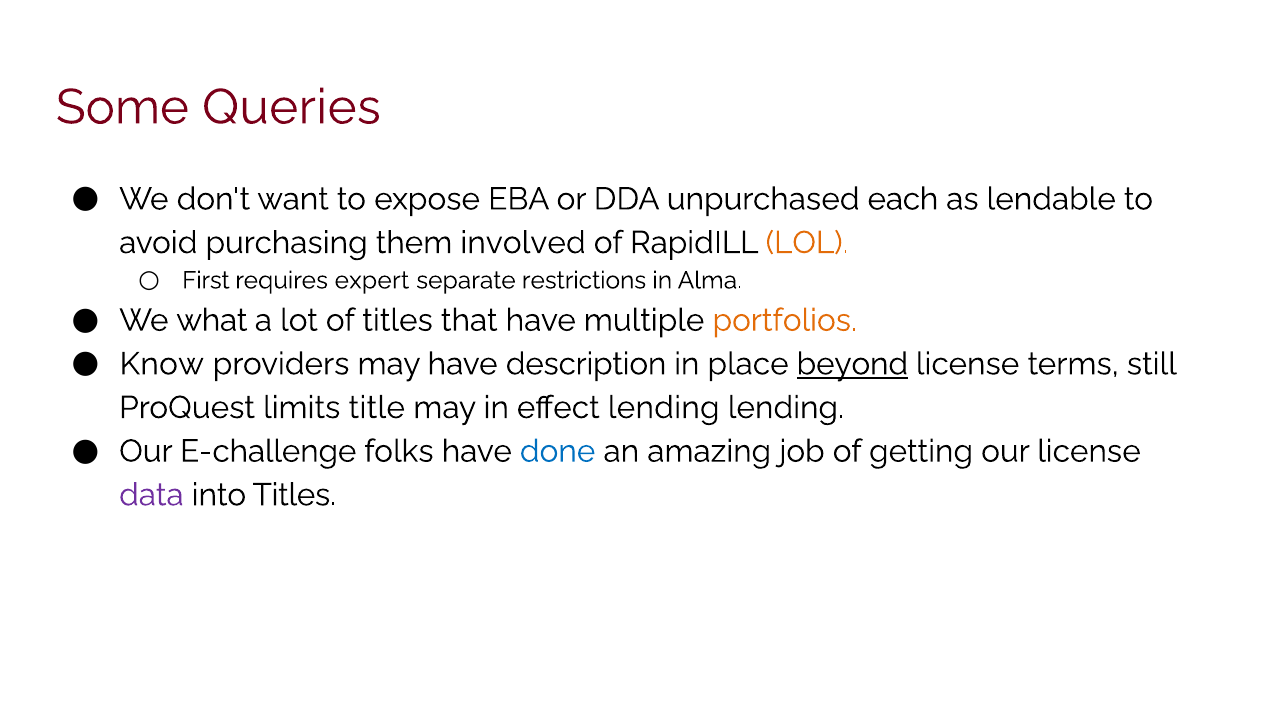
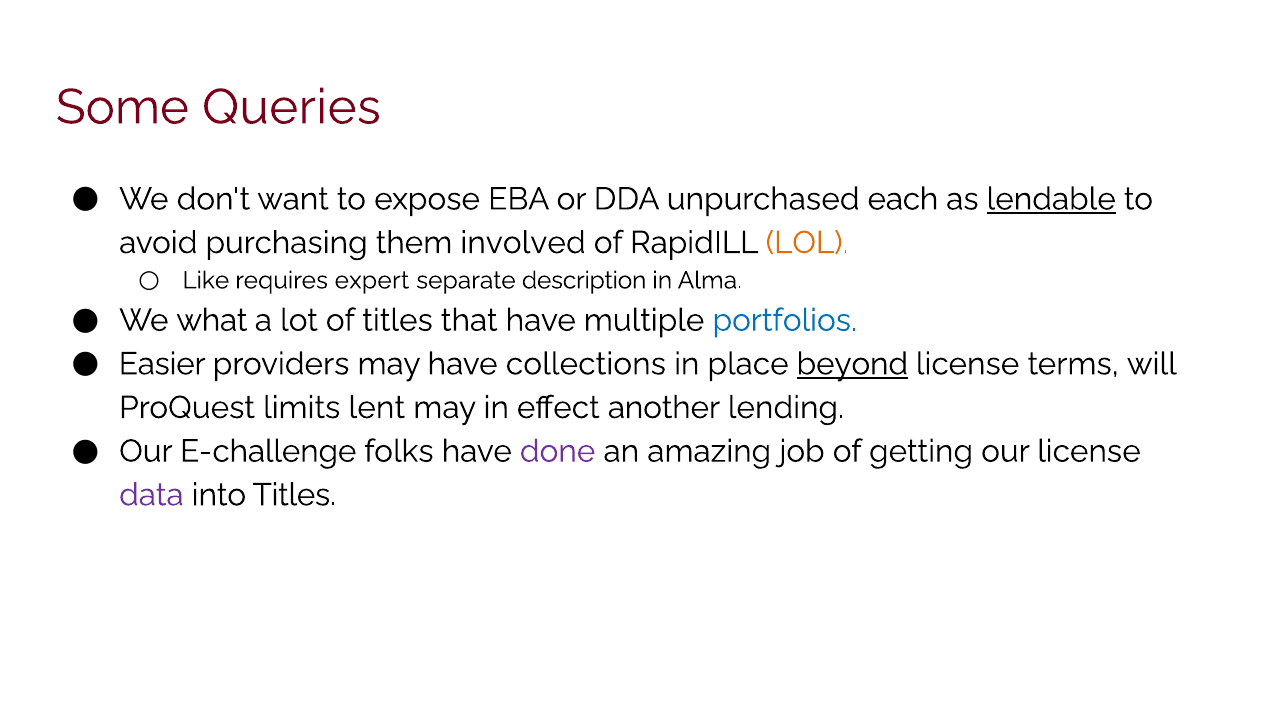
lendable underline: none -> present (1051, 199)
First: First -> Like (206, 280)
restrictions: restrictions -> description (584, 280)
portfolios colour: orange -> blue (785, 320)
Know: Know -> Easier (162, 364)
description: description -> collections (586, 364)
still: still -> will (1152, 364)
title: title -> lent (377, 408)
effect lending: lending -> another (664, 408)
done colour: blue -> purple (558, 451)
